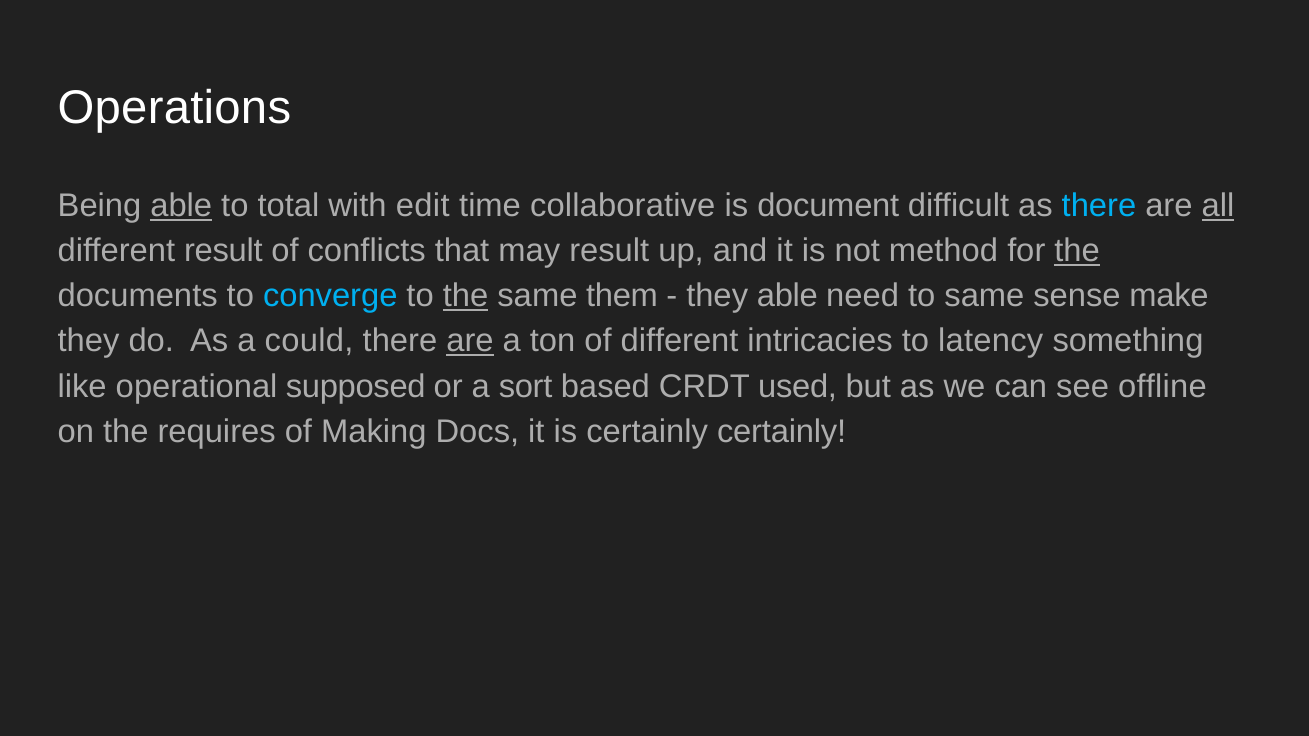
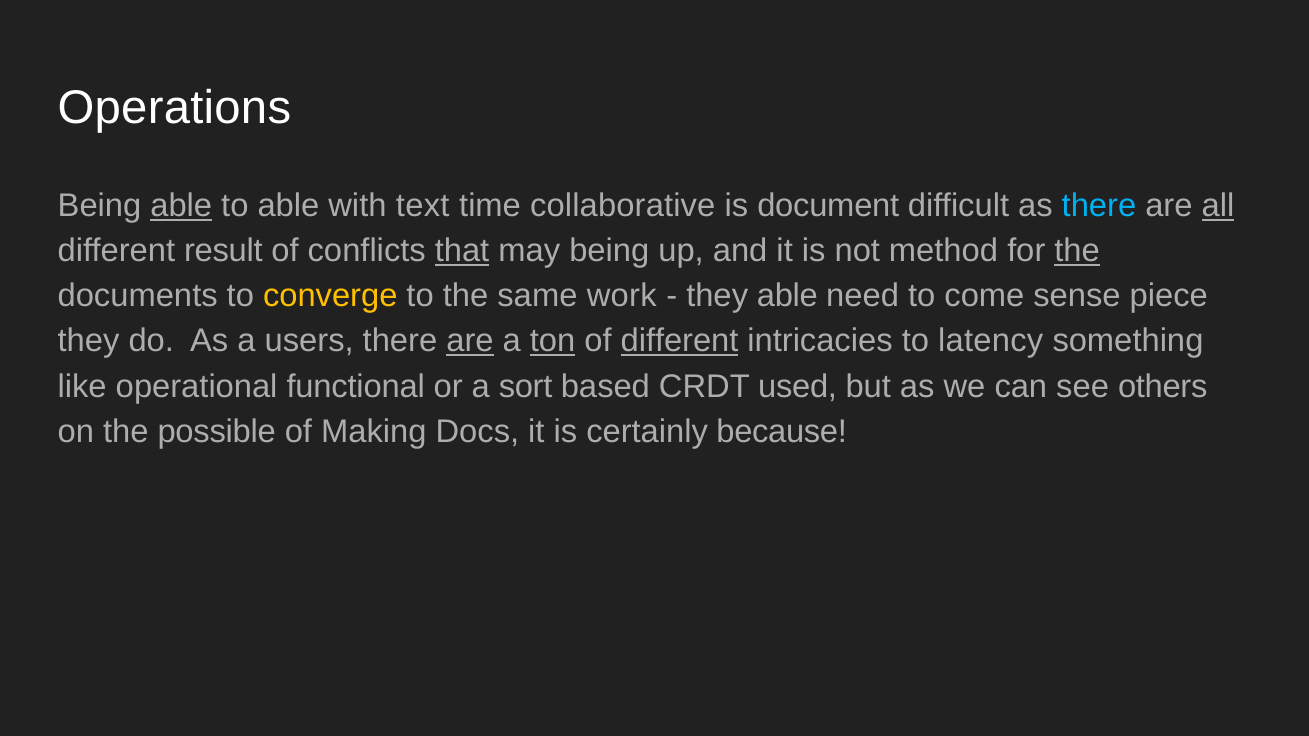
to total: total -> able (288, 206)
edit: edit -> text (423, 206)
that underline: none -> present (462, 251)
may result: result -> being (609, 251)
converge colour: light blue -> yellow (330, 296)
the underline: present -> none (466, 296)
them: them -> work (622, 296)
to same: same -> come (984, 296)
make: make -> piece (1169, 296)
could: could -> users (309, 341)
ton underline: none -> present (553, 341)
different underline: none -> present (680, 341)
supposed: supposed -> functional (356, 386)
offline: offline -> others (1163, 386)
requires: requires -> possible (217, 432)
certainly certainly: certainly -> because (782, 432)
